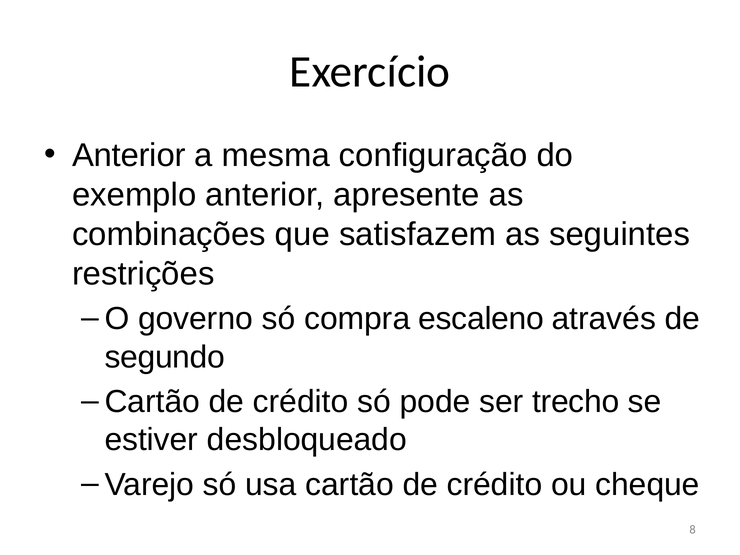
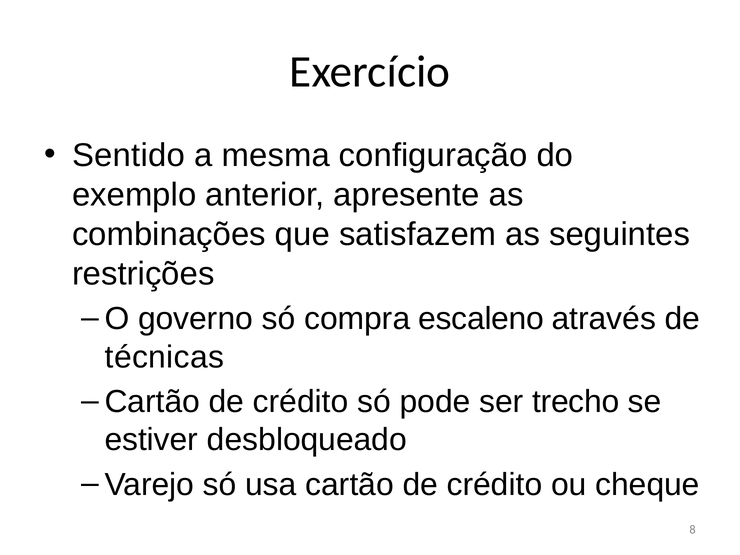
Anterior: Anterior -> Sentido (129, 155)
segundo: segundo -> técnicas (164, 357)
